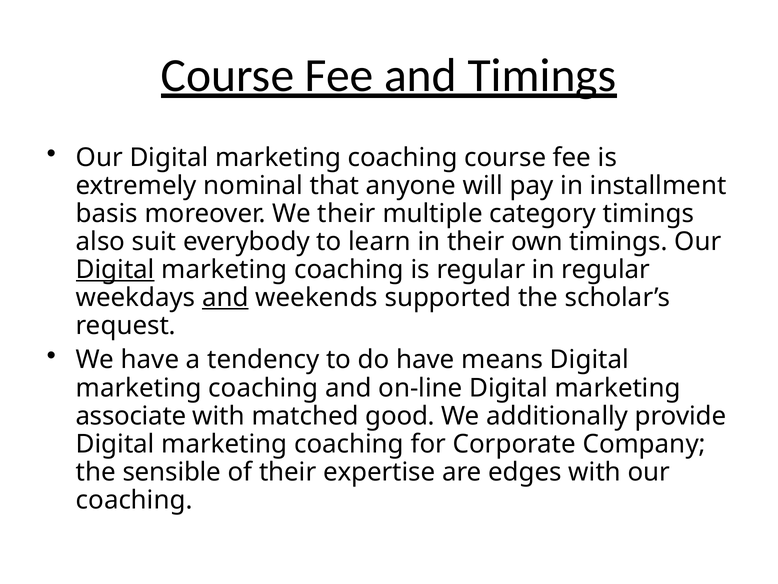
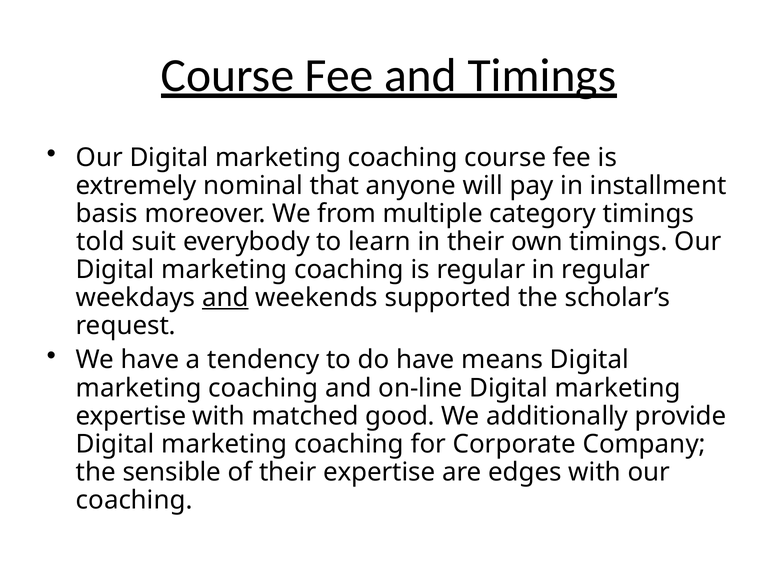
We their: their -> from (347, 213)
also: also -> told (100, 241)
Digital underline: present -> none (115, 269)
associate: associate -> expertise (131, 416)
